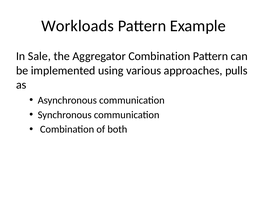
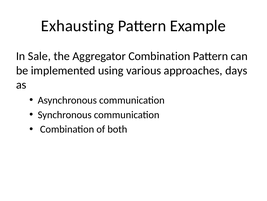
Workloads: Workloads -> Exhausting (78, 26)
pulls: pulls -> days (236, 70)
